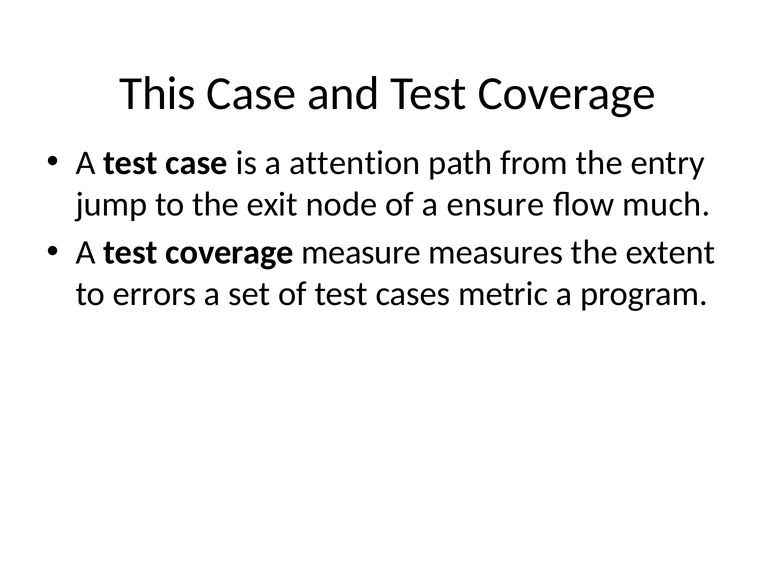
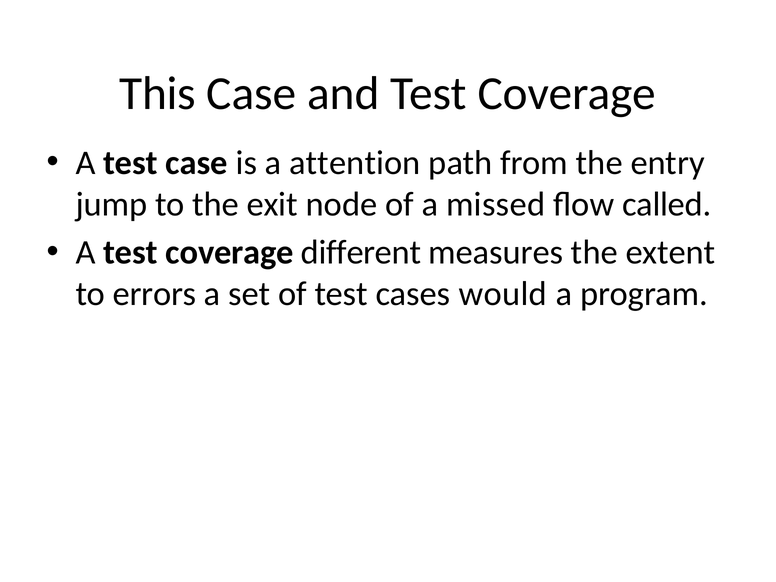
ensure: ensure -> missed (496, 204)
much: much -> called (667, 204)
measure: measure -> different (361, 252)
metric: metric -> would (503, 294)
